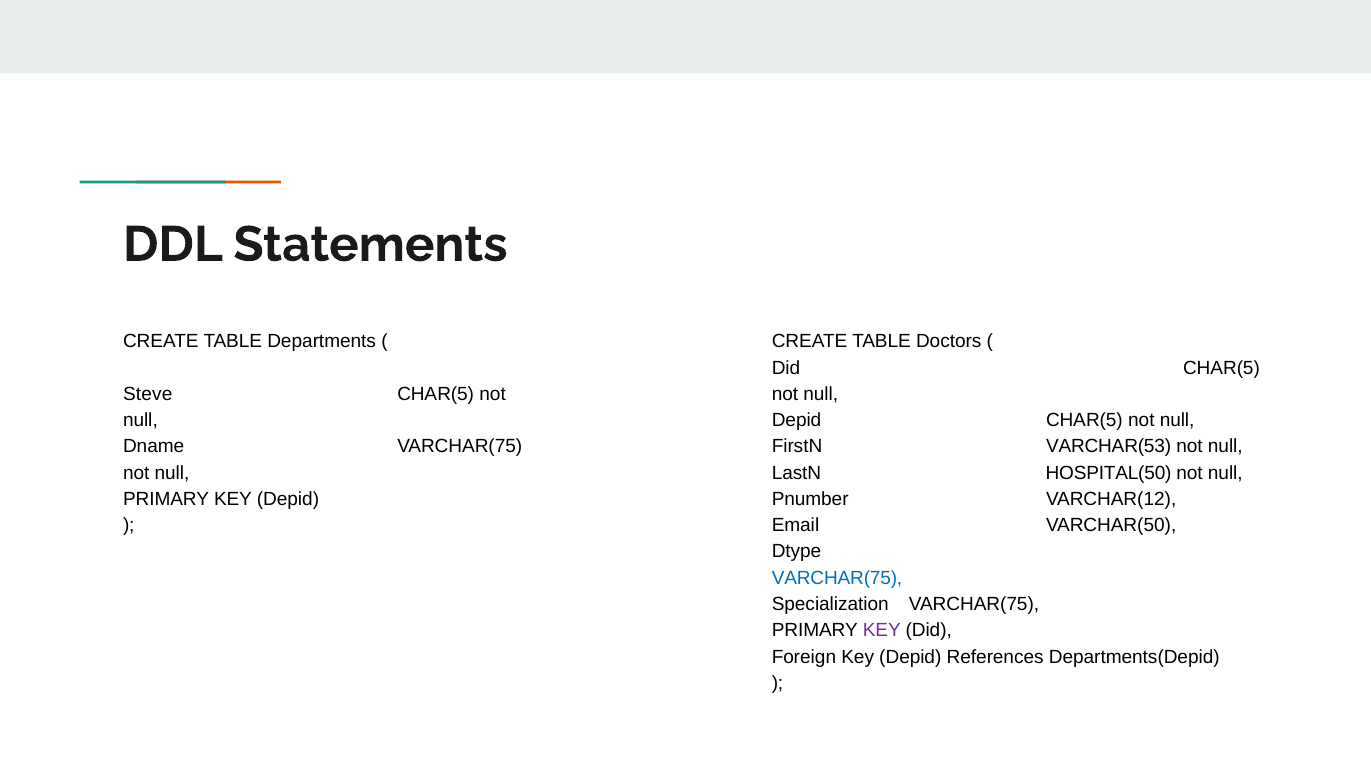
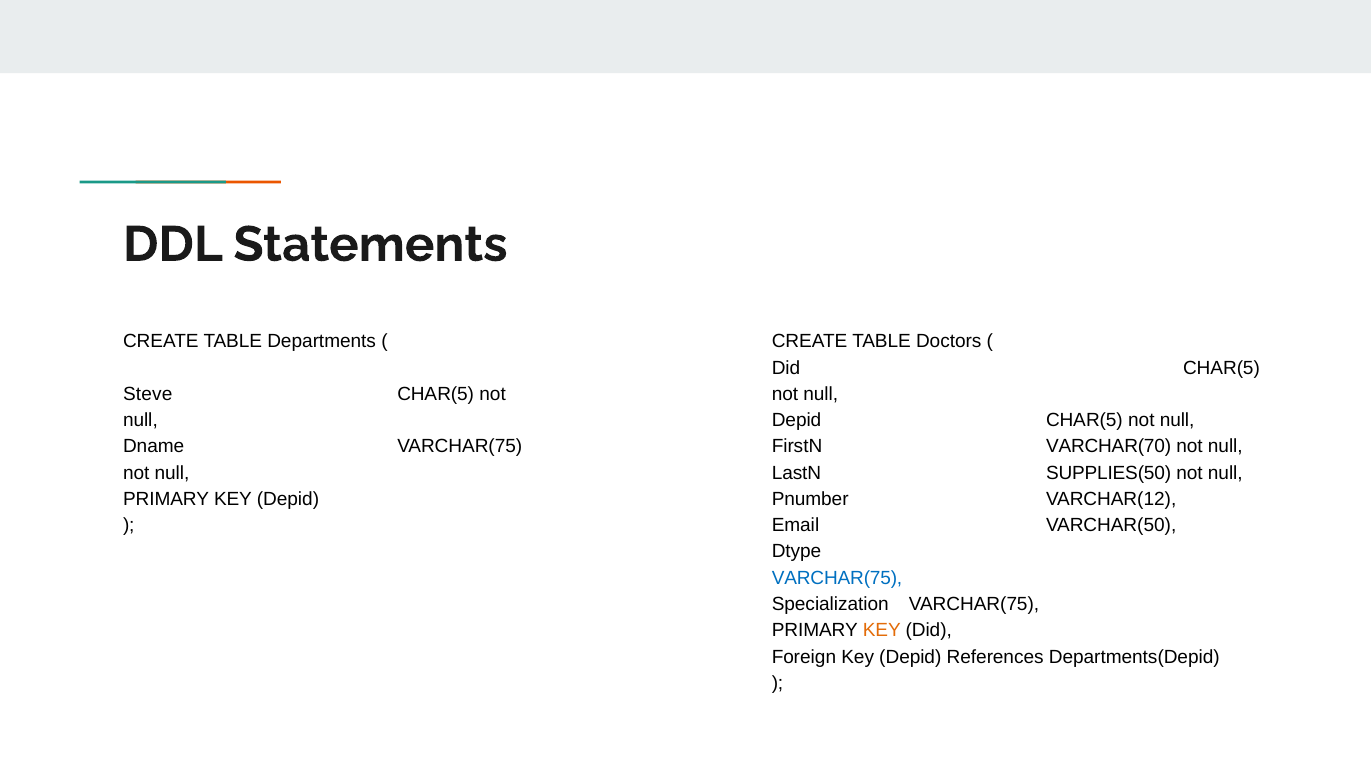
VARCHAR(53: VARCHAR(53 -> VARCHAR(70 (1109, 447)
HOSPITAL(50: HOSPITAL(50 -> SUPPLIES(50 (1109, 473)
KEY colour: purple -> orange (882, 631)
